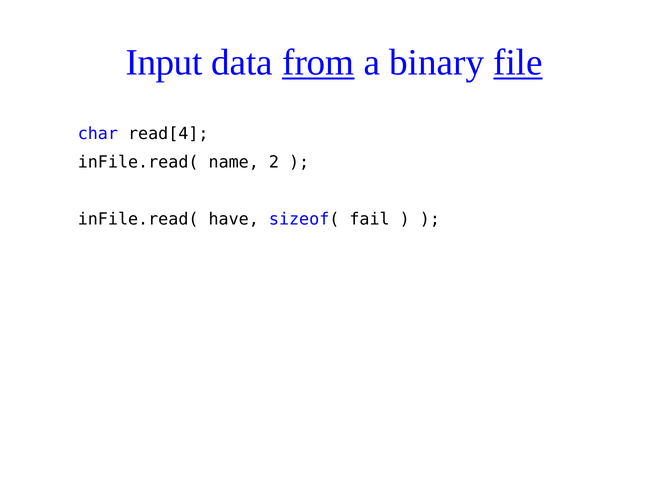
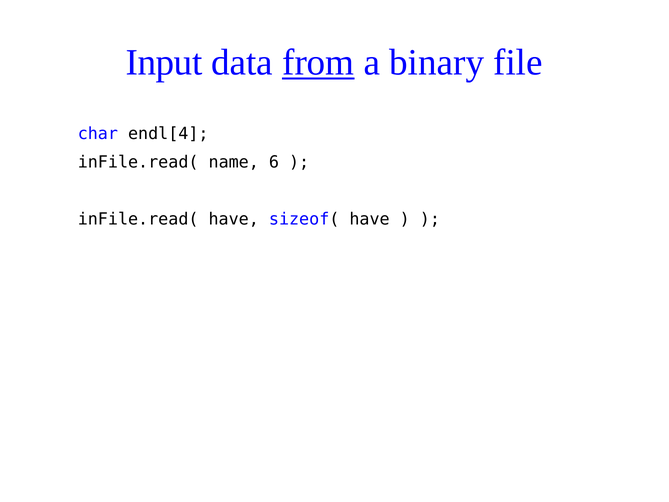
file underline: present -> none (518, 62)
read[4: read[4 -> endl[4 (168, 134)
2: 2 -> 6 (274, 162)
sizeof( fail: fail -> have (370, 219)
